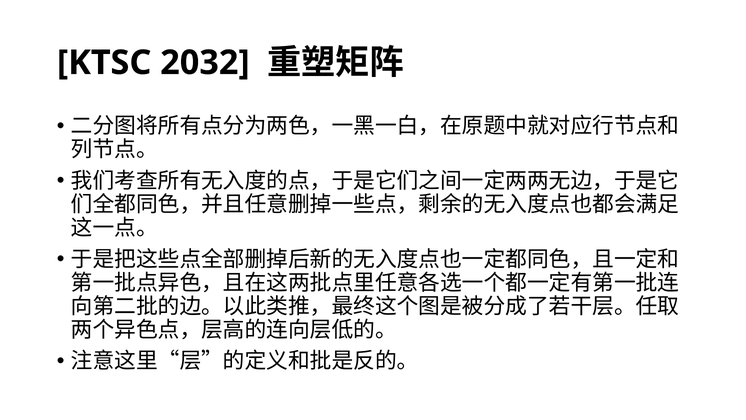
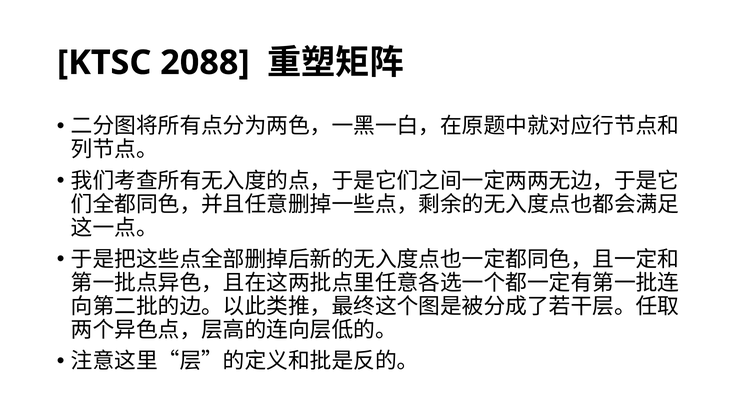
2032: 2032 -> 2088 (205, 63)
